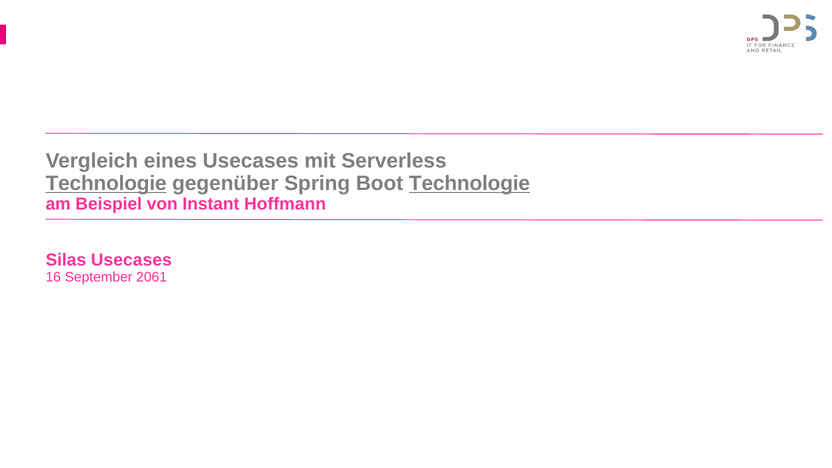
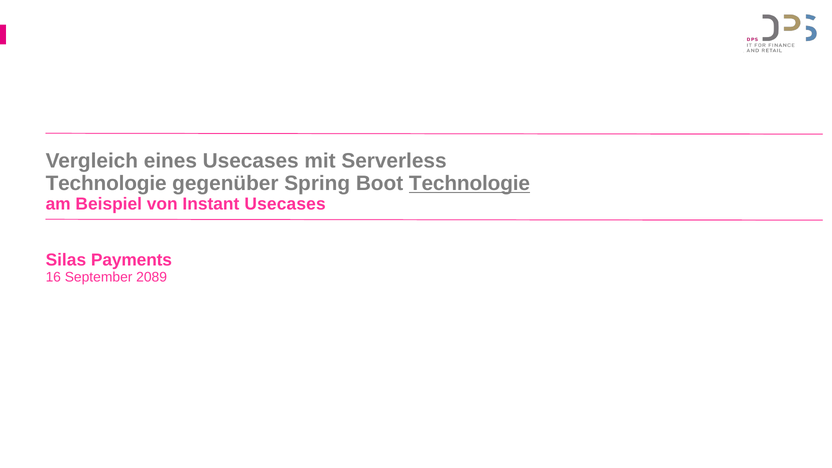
Technologie underline: present -> none (106, 183)
Instant Hoffmann: Hoffmann -> Usecases (285, 204)
Silas Usecases: Usecases -> Payments (131, 260)
2061: 2061 -> 2089 (152, 277)
